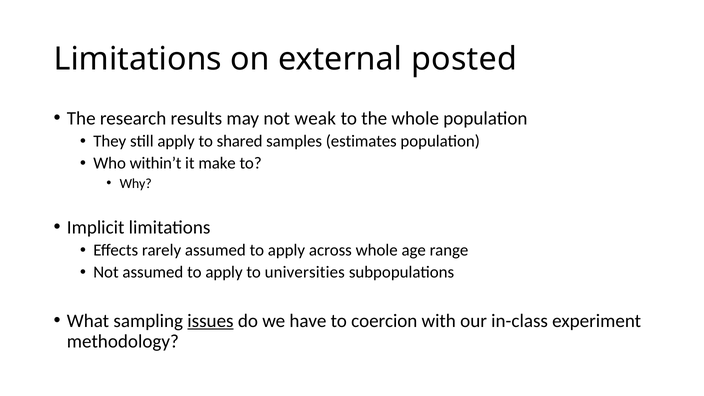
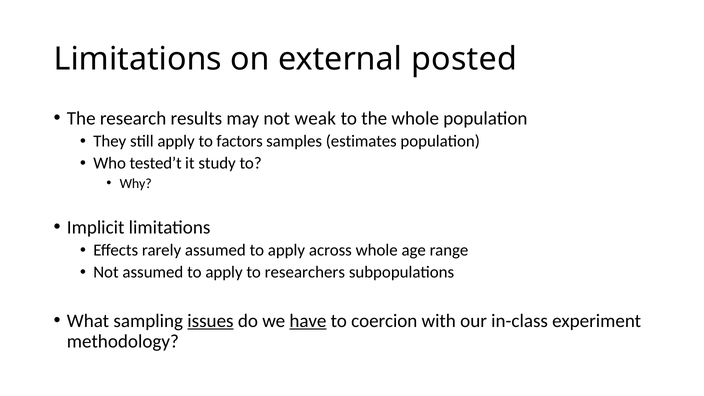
shared: shared -> factors (240, 141)
within’t: within’t -> tested’t (156, 163)
make: make -> study (217, 163)
universities: universities -> researchers (305, 272)
have underline: none -> present (308, 321)
